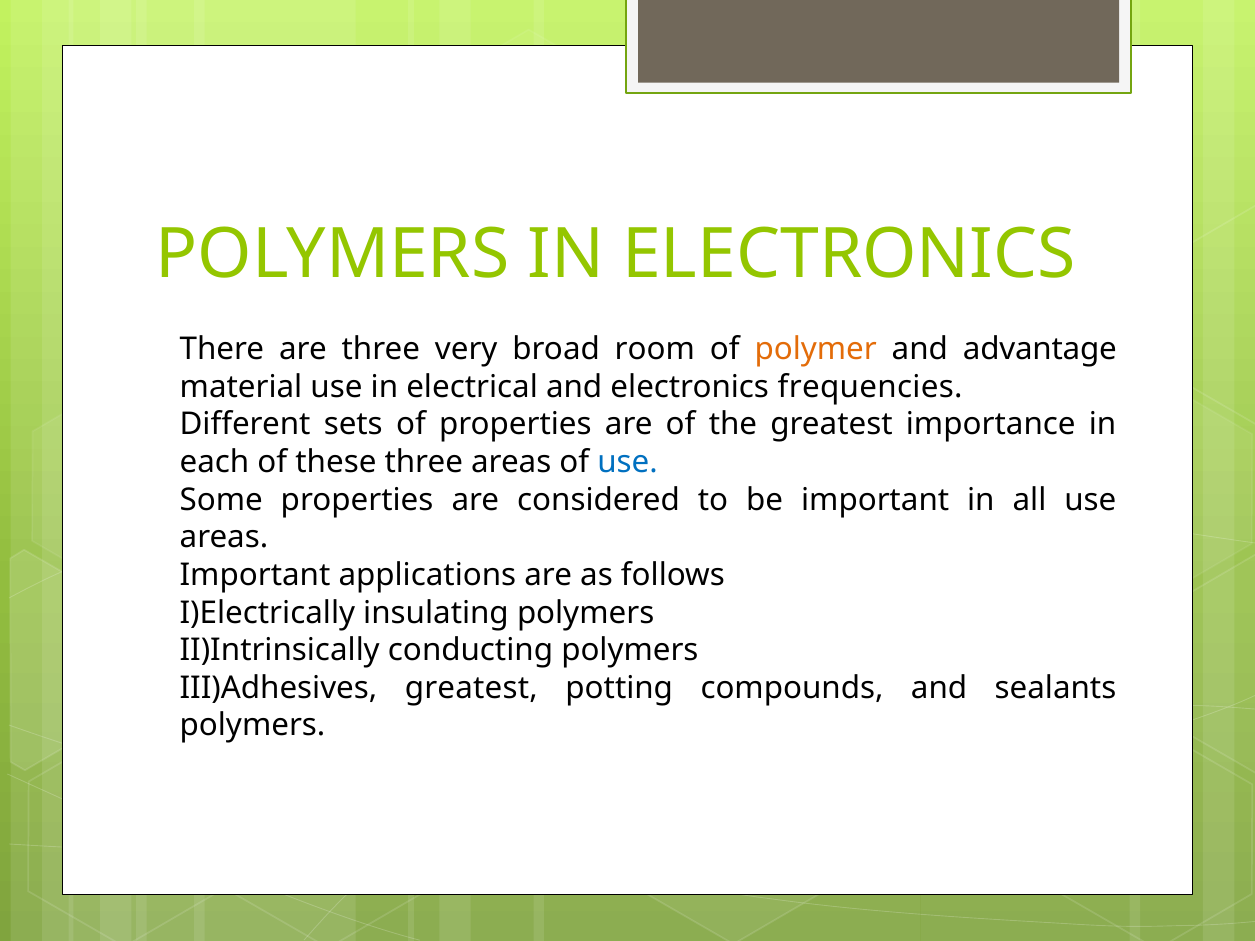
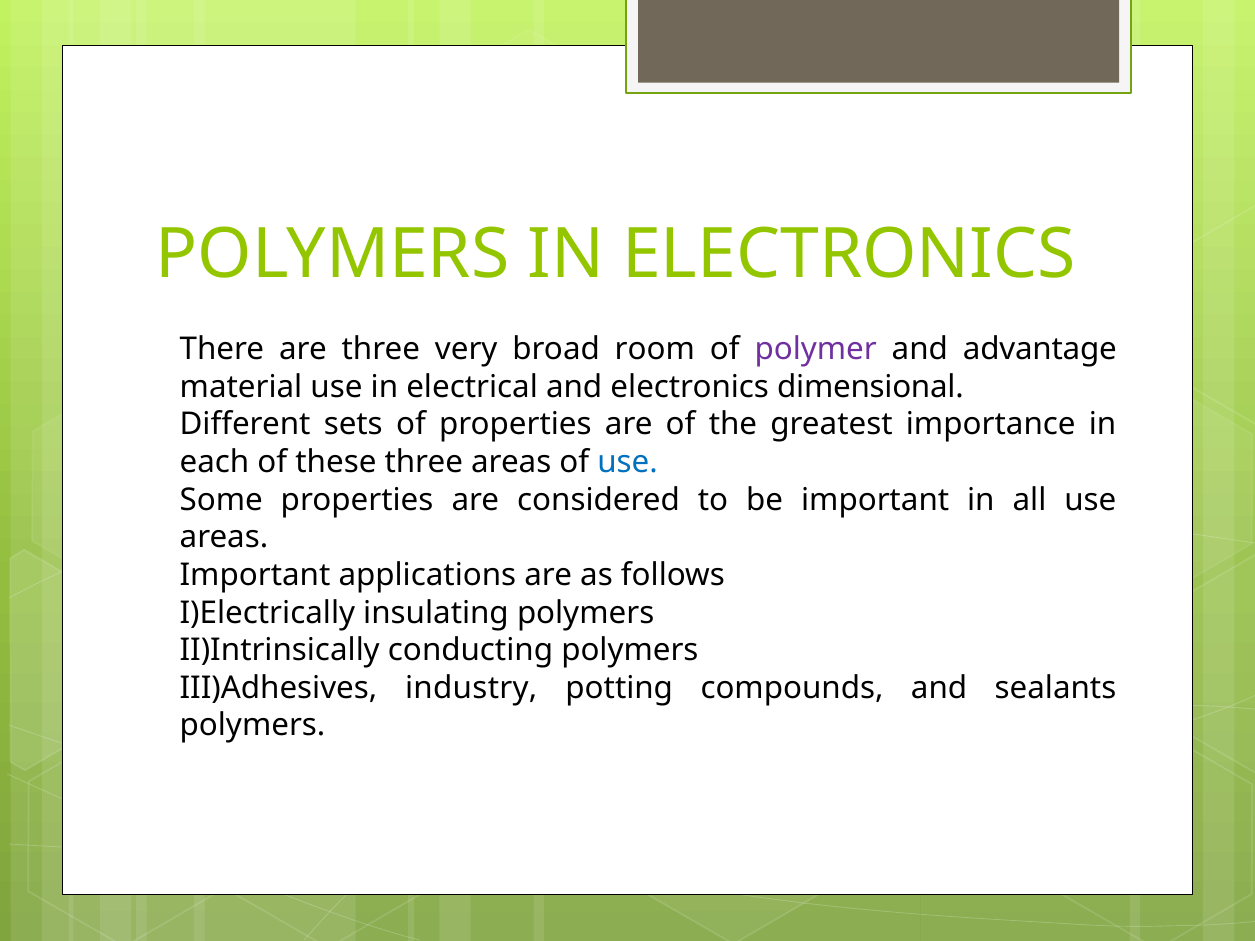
polymer colour: orange -> purple (816, 349)
frequencies: frequencies -> dimensional (870, 387)
III)Adhesives greatest: greatest -> industry (471, 688)
